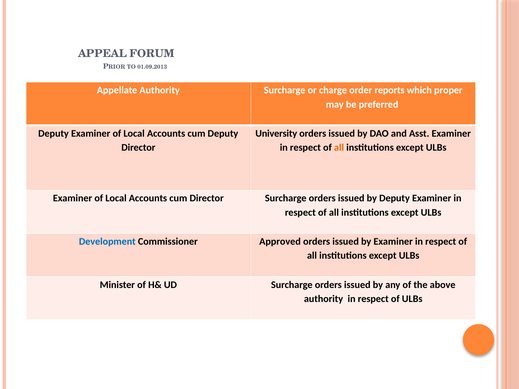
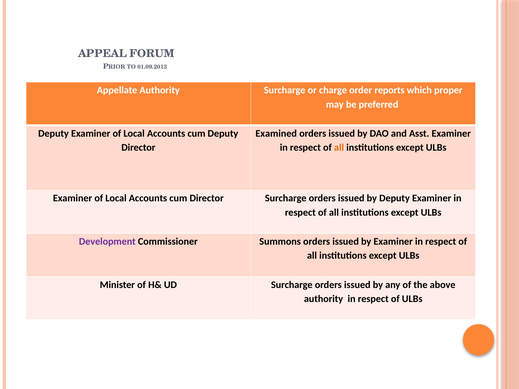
University: University -> Examined (276, 134)
Development colour: blue -> purple (107, 242)
Approved: Approved -> Summons (280, 242)
